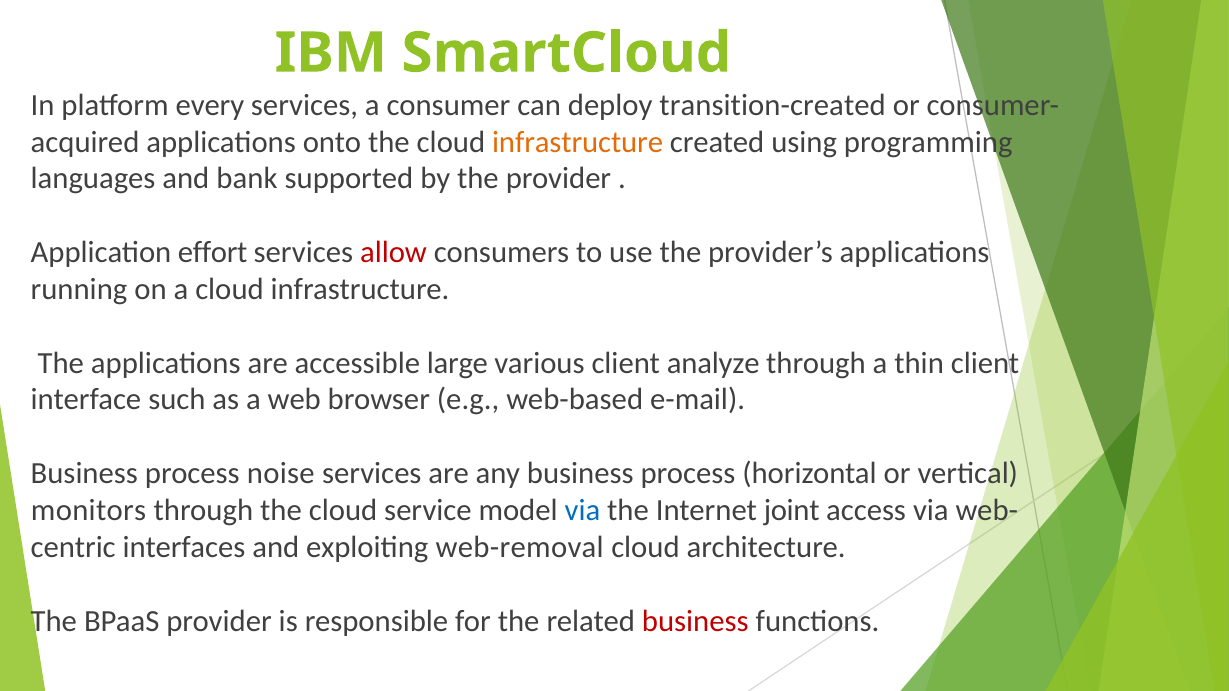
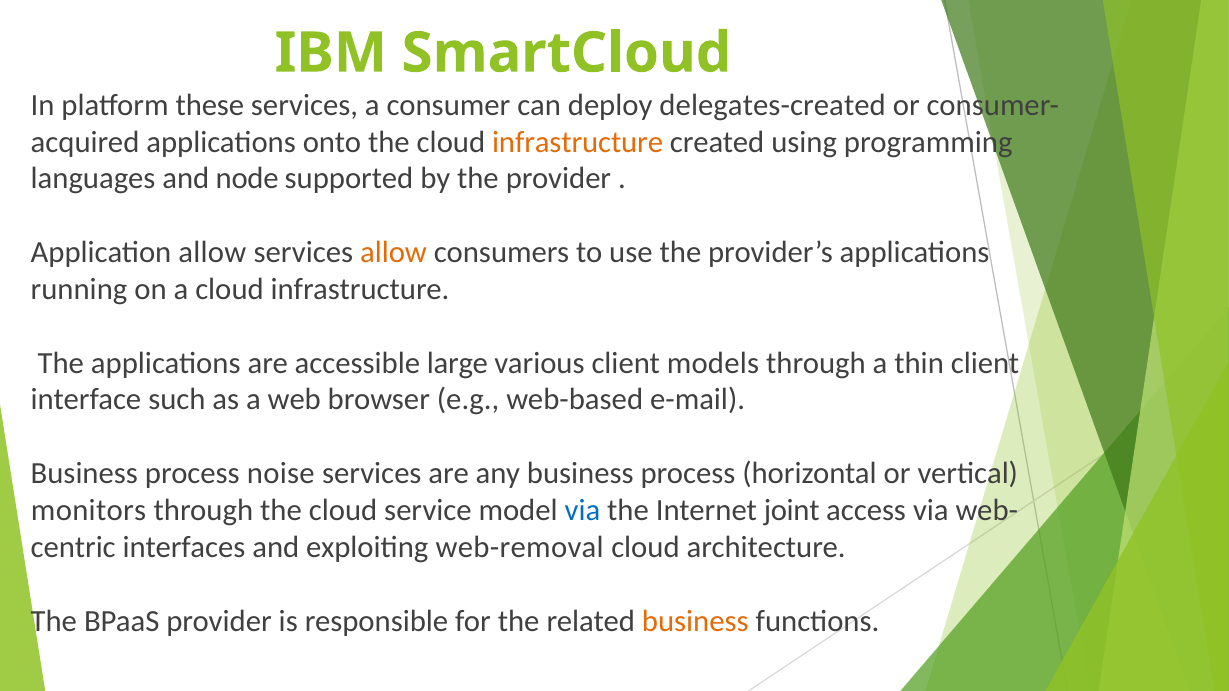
every: every -> these (210, 105)
transition-created: transition-created -> delegates-created (773, 105)
bank: bank -> node (247, 179)
Application effort: effort -> allow (212, 253)
allow colour: red -> orange (394, 253)
analyze: analyze -> models (713, 363)
business colour: red -> orange (695, 621)
